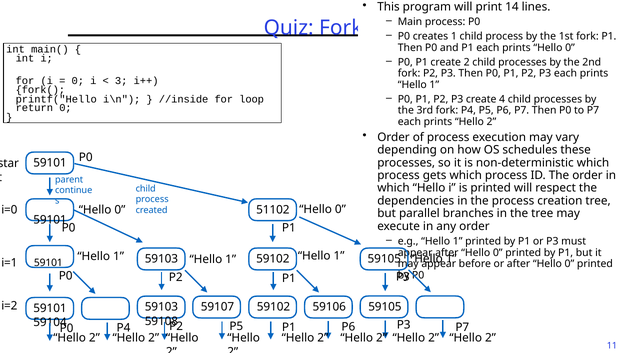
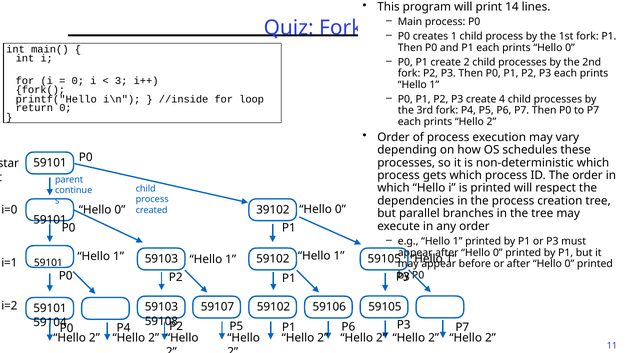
51102: 51102 -> 39102 (273, 210)
